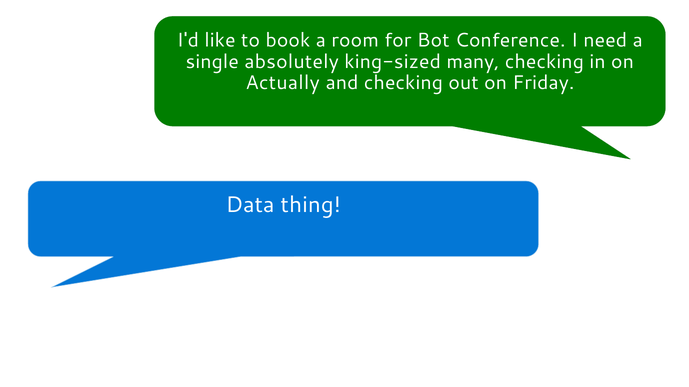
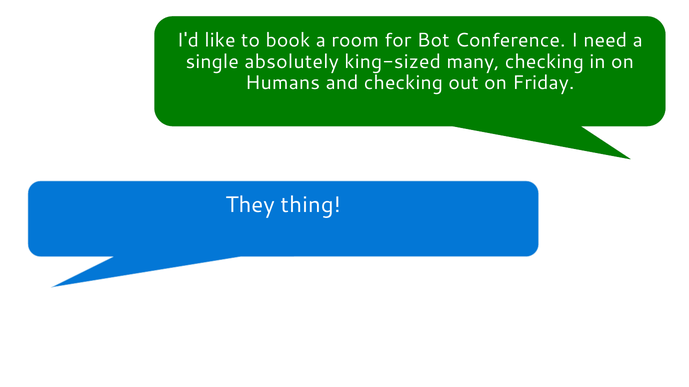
Actually: Actually -> Humans (283, 83)
Data: Data -> They (250, 205)
